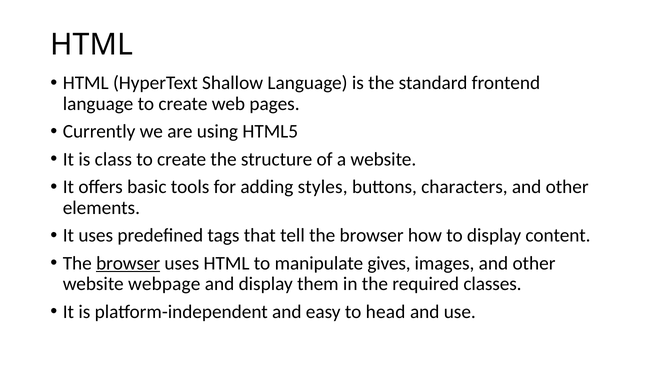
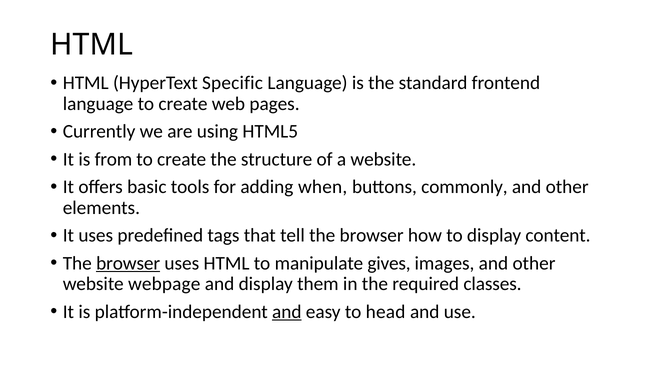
Shallow: Shallow -> Specific (232, 83)
class: class -> from (113, 159)
styles: styles -> when (323, 187)
characters: characters -> commonly (464, 187)
and underline: none -> present (287, 312)
